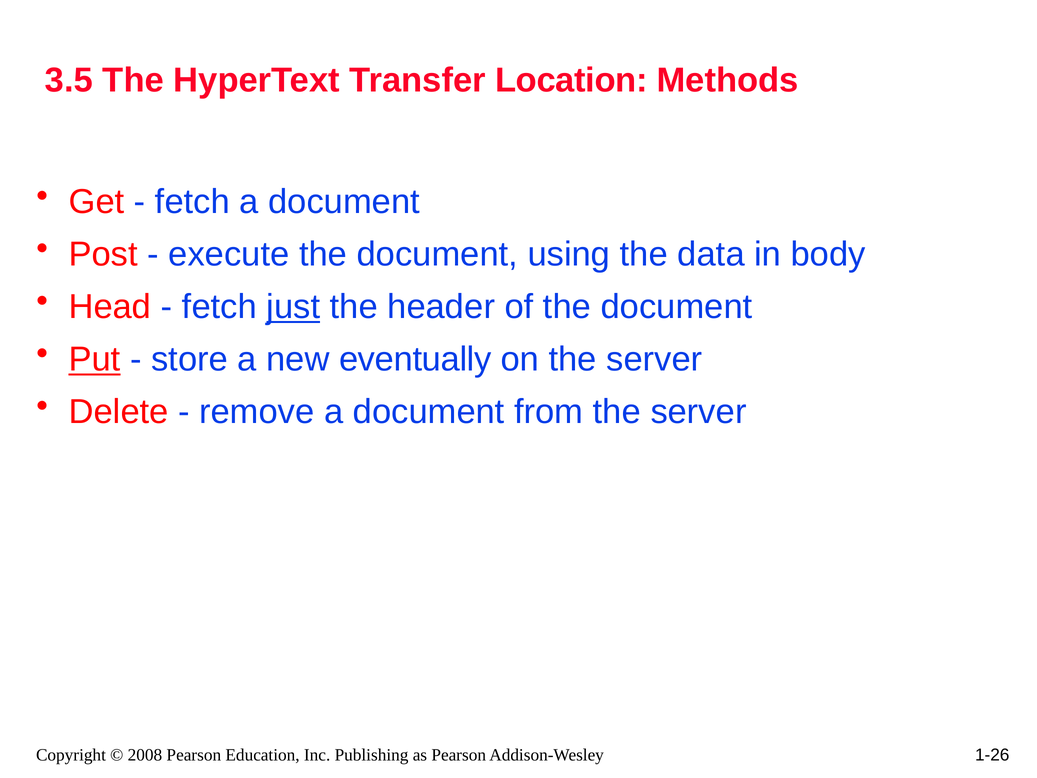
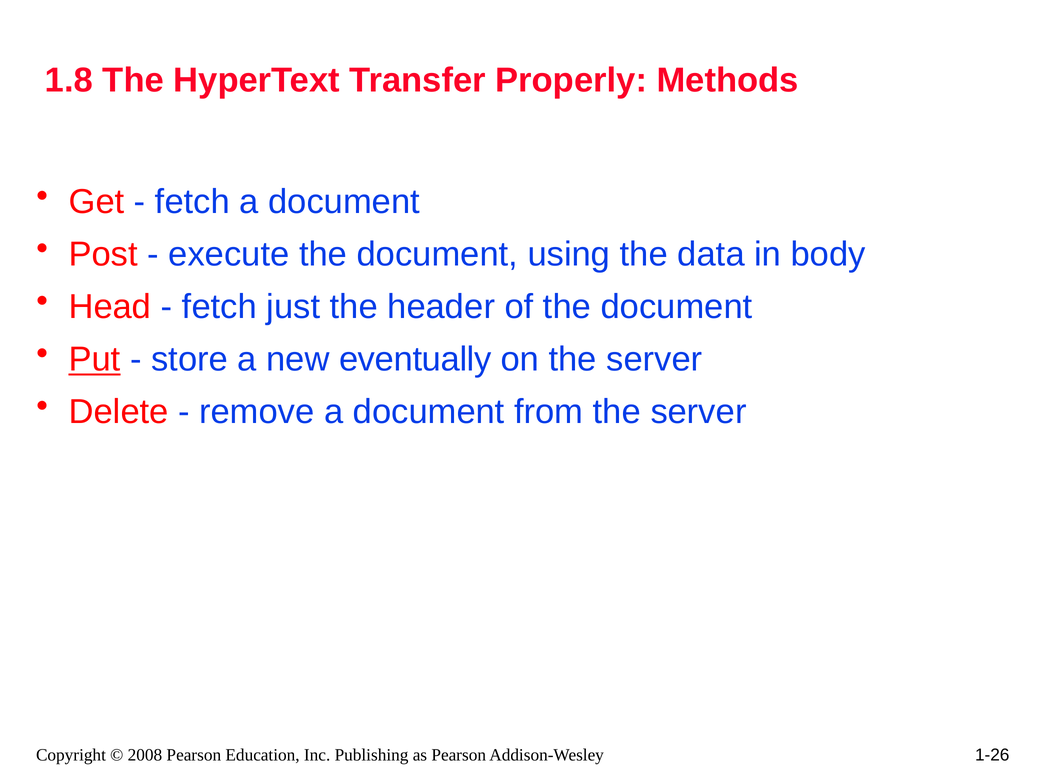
3.5: 3.5 -> 1.8 (69, 80)
Location: Location -> Properly (571, 80)
just underline: present -> none (293, 307)
